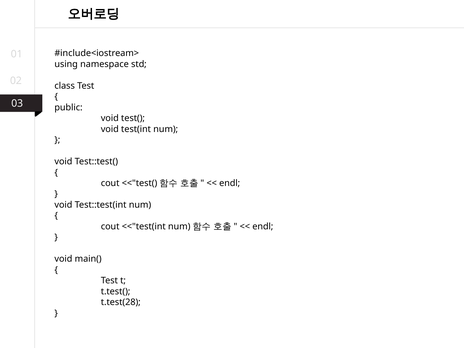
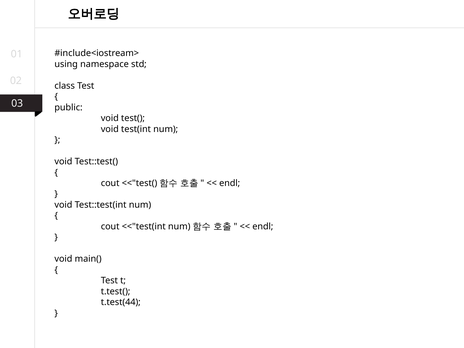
t.test(28: t.test(28 -> t.test(44 (121, 302)
